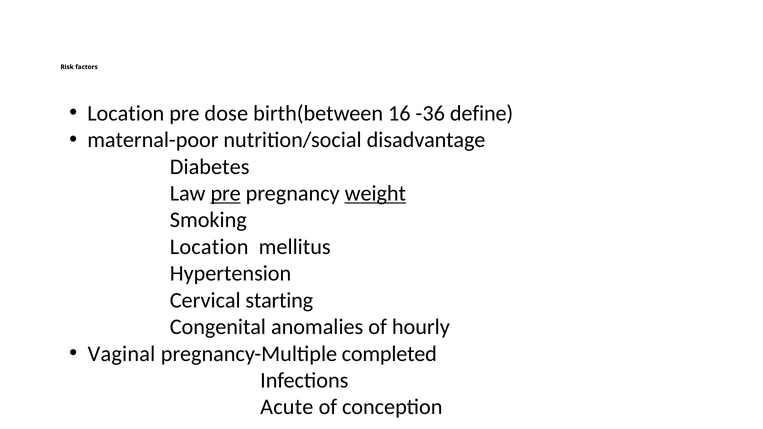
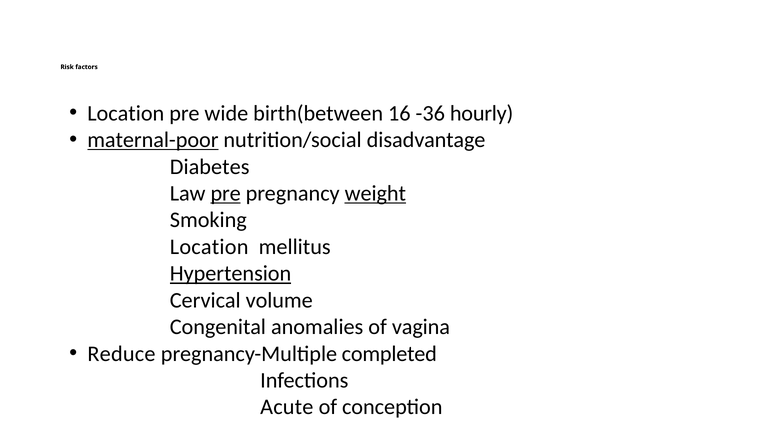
dose: dose -> wide (226, 113)
define: define -> hourly (482, 113)
maternal-poor underline: none -> present (153, 140)
Hypertension underline: none -> present (231, 274)
starting: starting -> volume (279, 300)
hourly: hourly -> vagina (421, 327)
Vaginal: Vaginal -> Reduce (121, 354)
